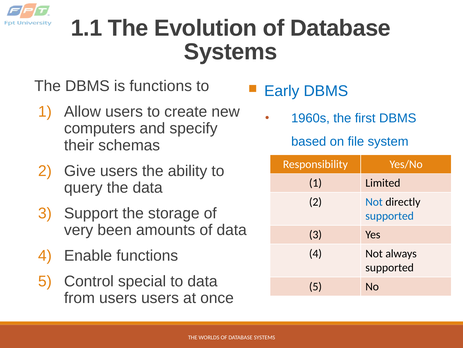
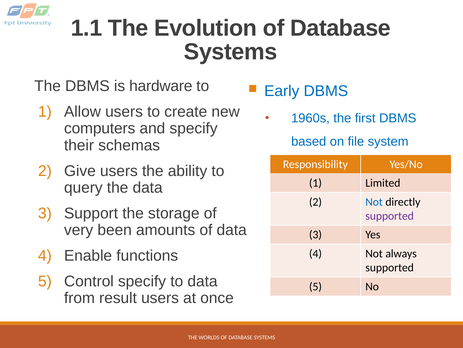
is functions: functions -> hardware (161, 86)
supported colour: blue -> purple (390, 216)
Control special: special -> specify (142, 281)
from users: users -> result (118, 298)
